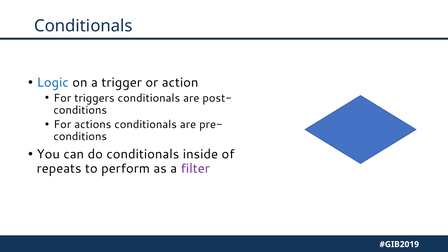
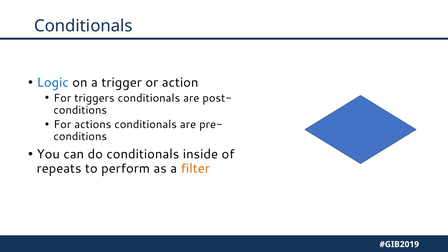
filter colour: purple -> orange (195, 168)
